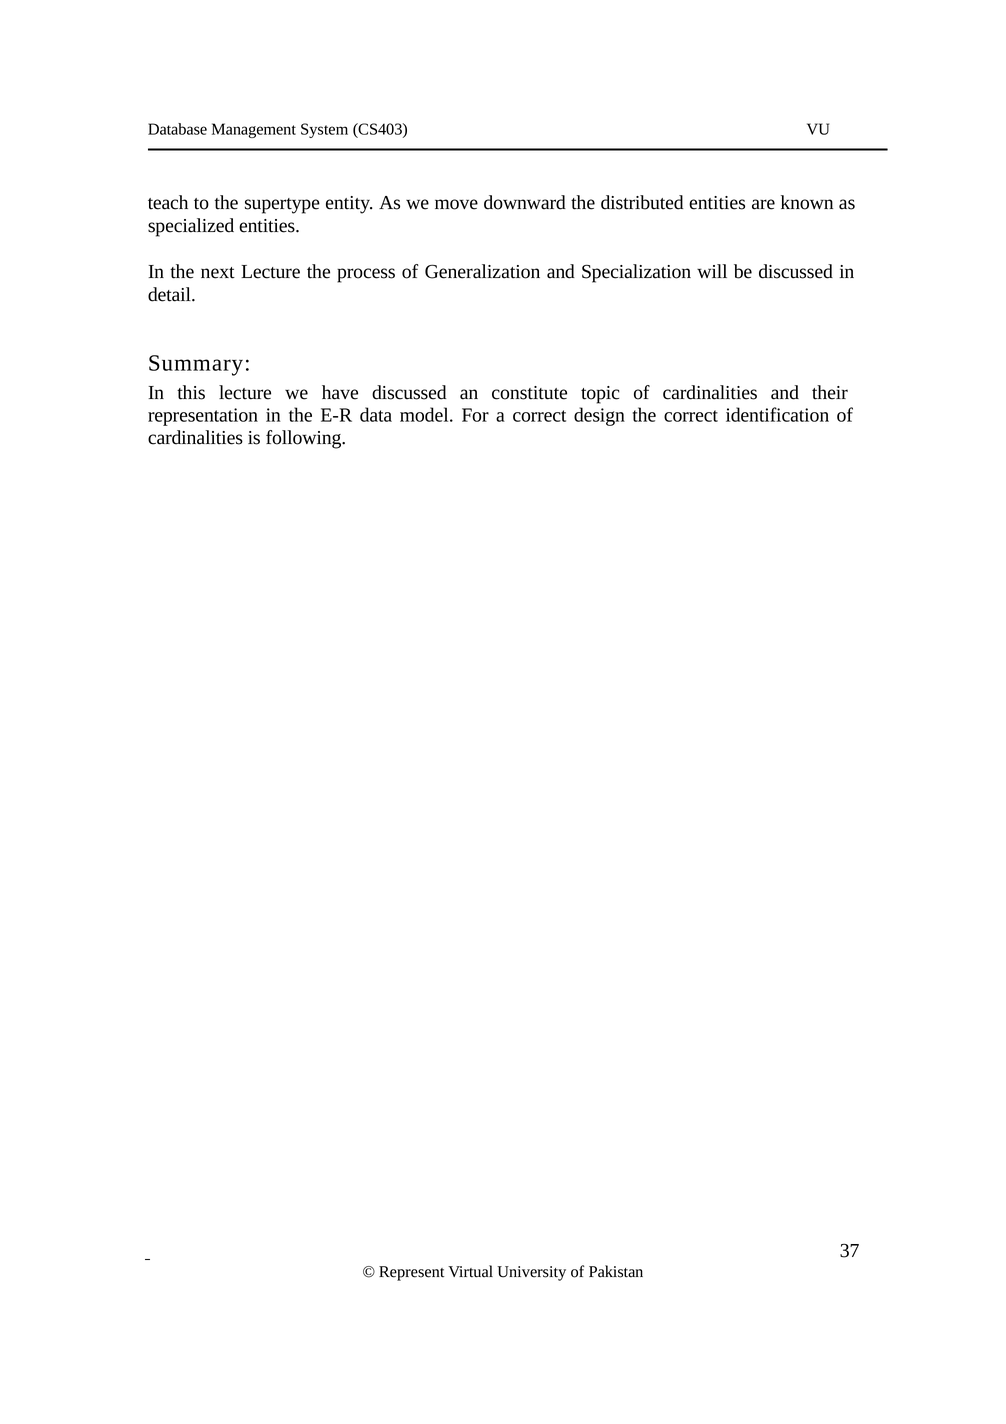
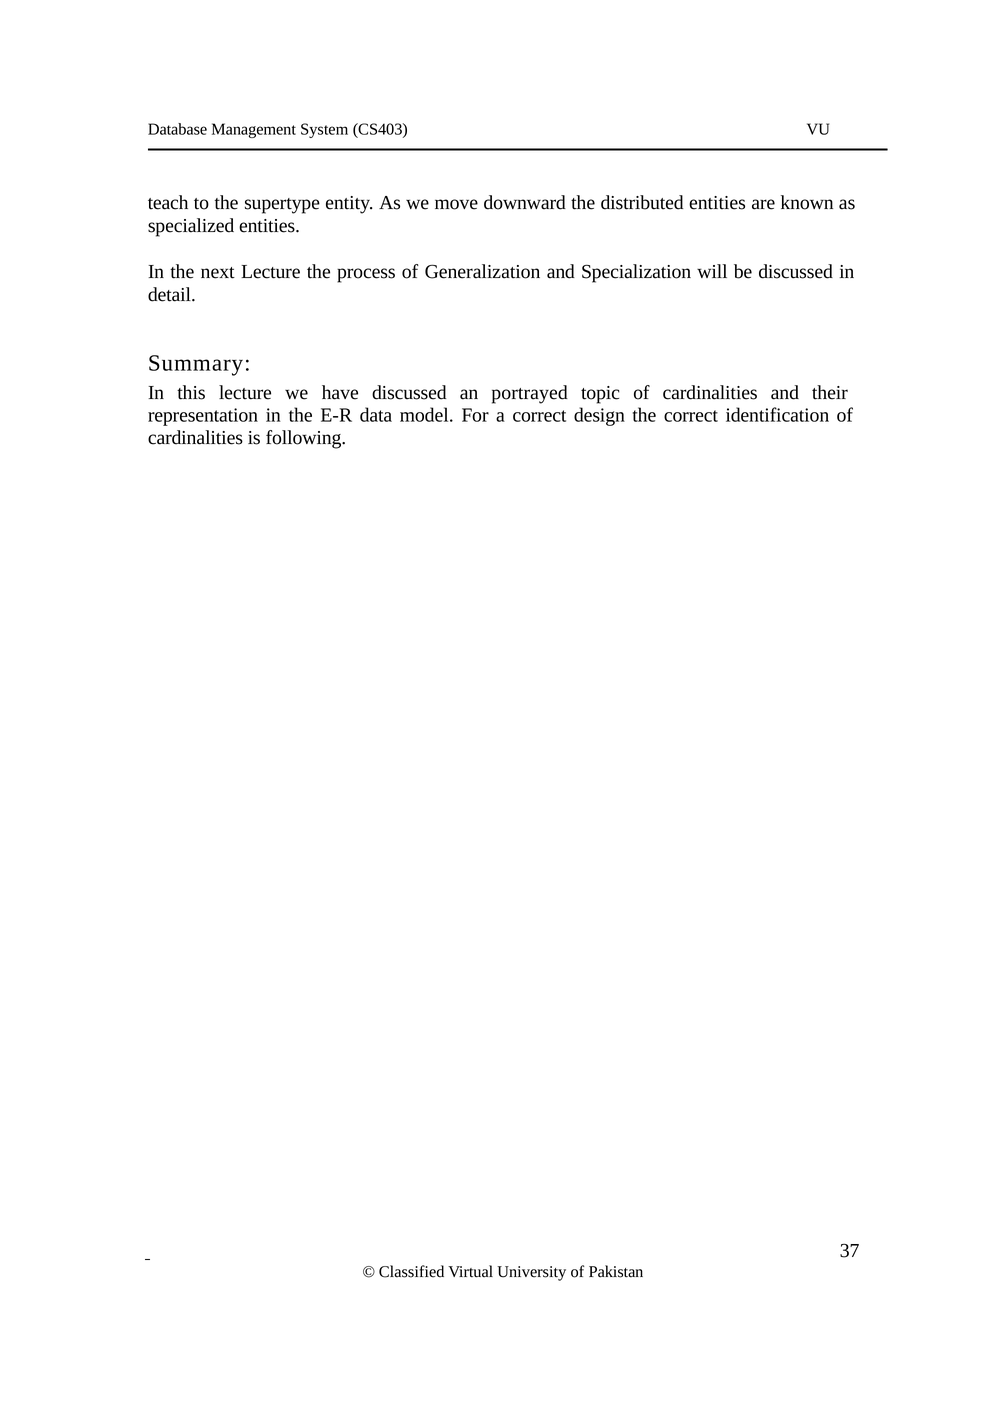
constitute: constitute -> portrayed (530, 392)
Represent: Represent -> Classified (412, 1271)
